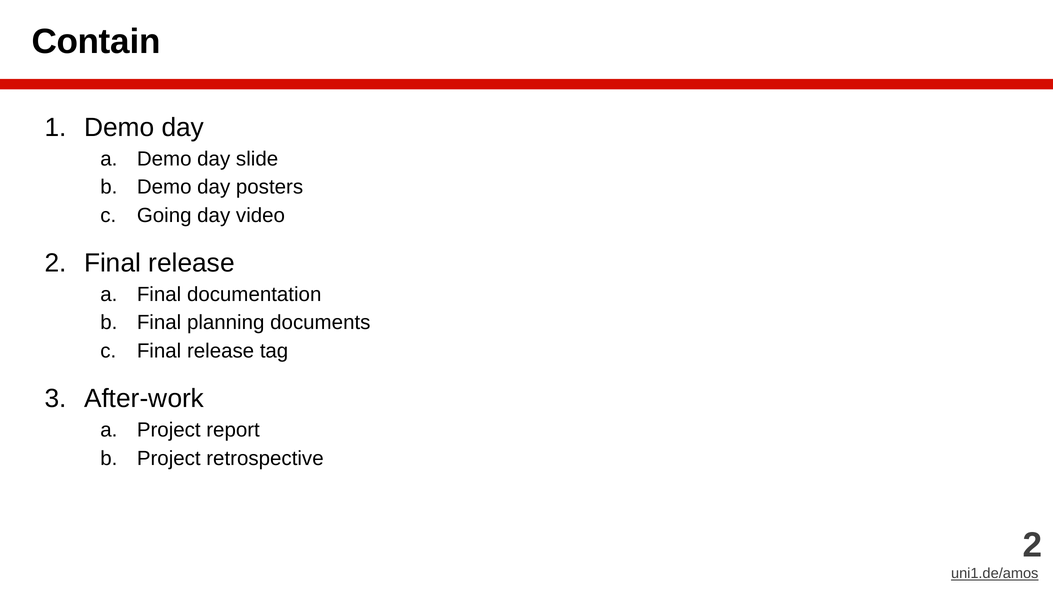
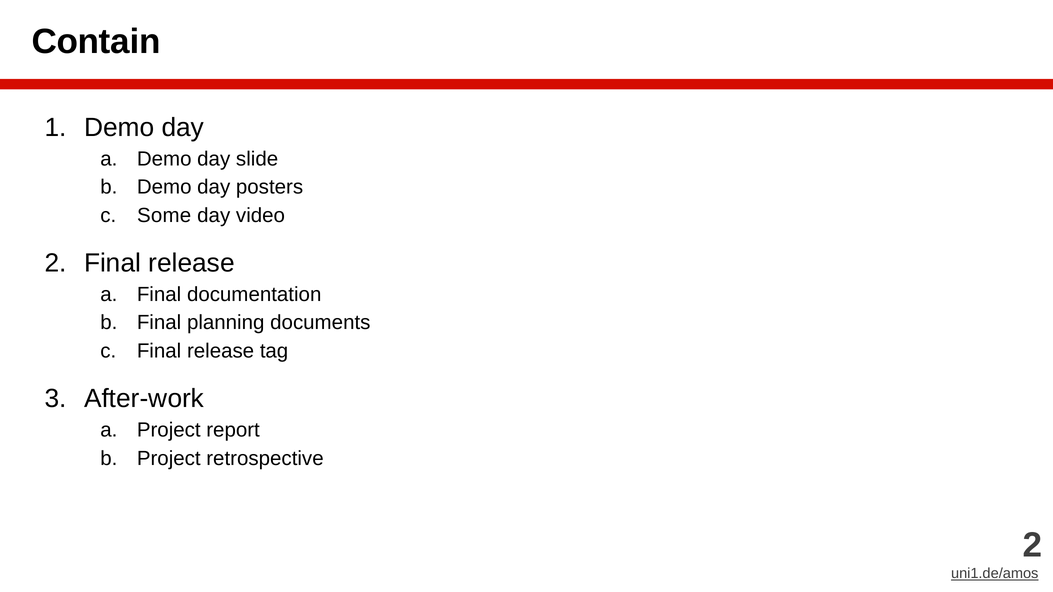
Going: Going -> Some (164, 215)
